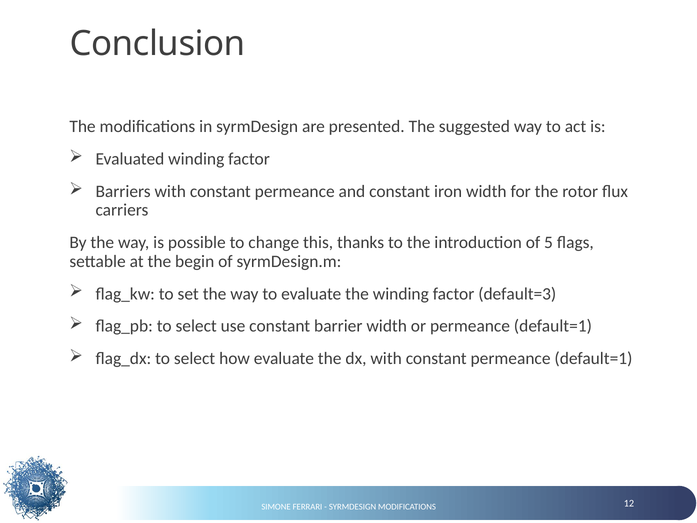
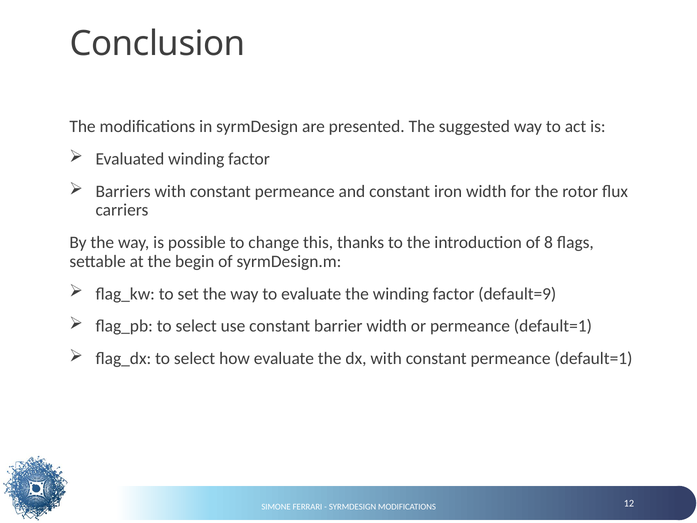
5: 5 -> 8 (549, 242)
default=3: default=3 -> default=9 (517, 294)
